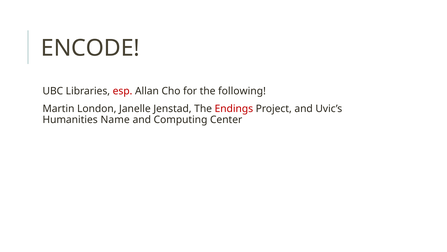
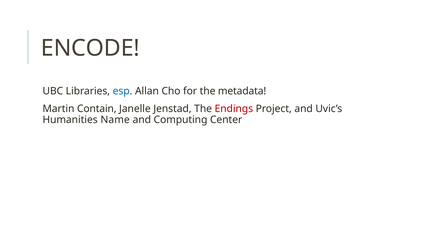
esp colour: red -> blue (123, 91)
following: following -> metadata (242, 91)
London: London -> Contain (97, 109)
